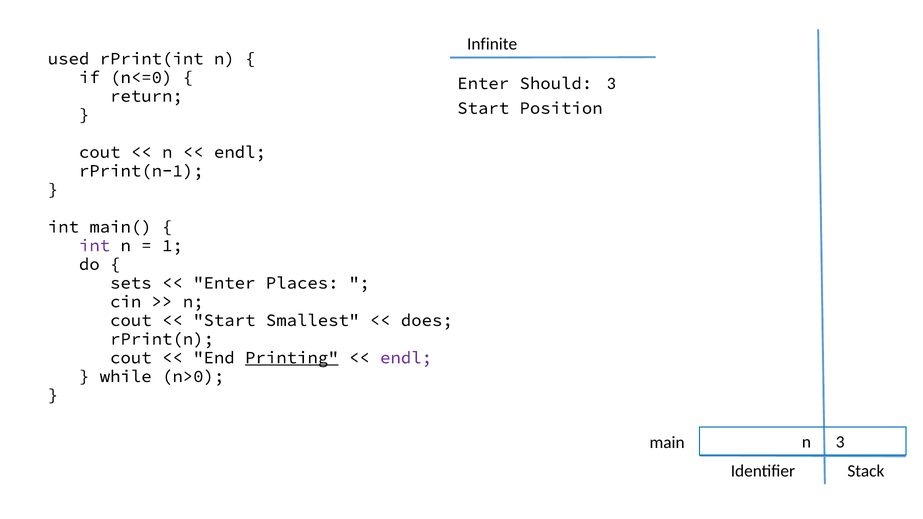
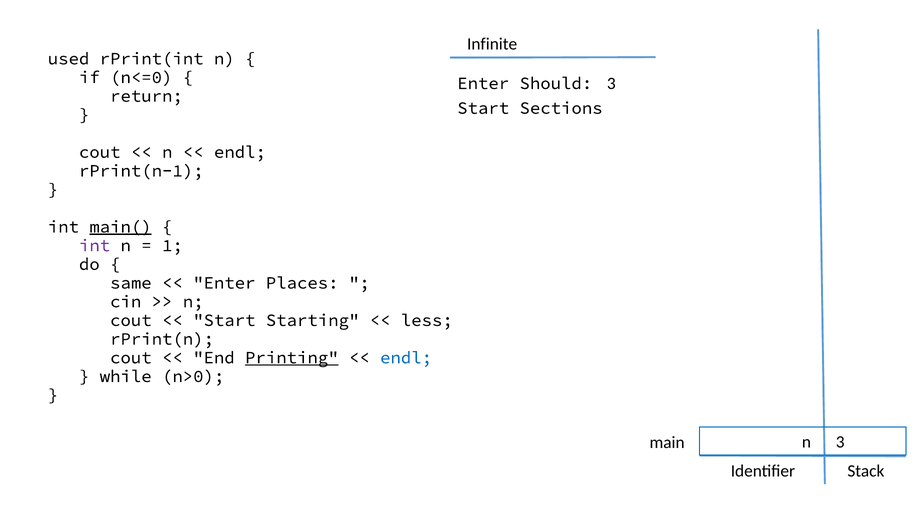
Position: Position -> Sections (561, 108)
main( underline: none -> present (120, 227)
sets: sets -> same (131, 283)
Smallest: Smallest -> Starting (313, 320)
does: does -> less (427, 320)
endl colour: purple -> blue (406, 358)
